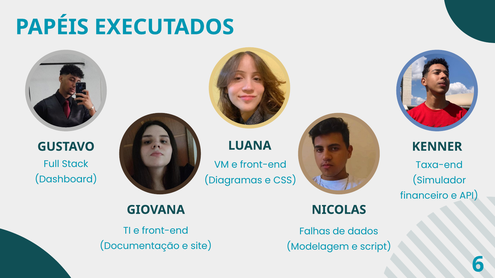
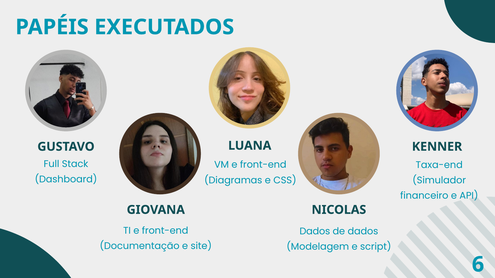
Falhas: Falhas -> Dados (315, 232)
